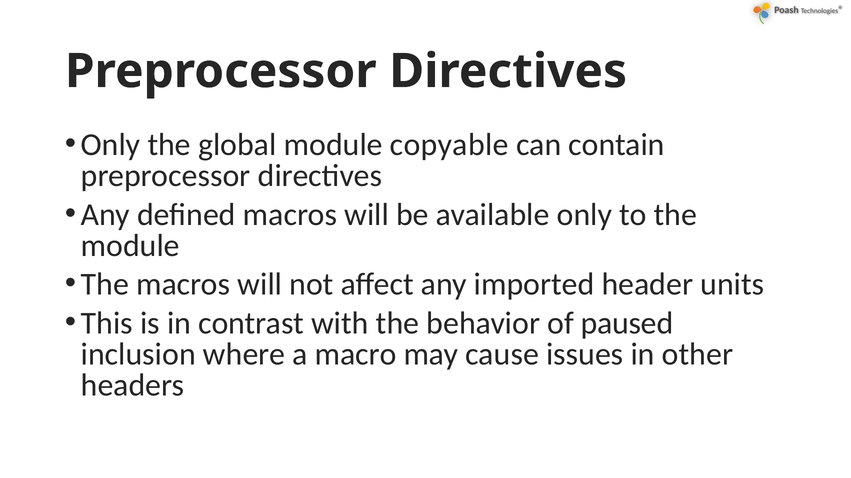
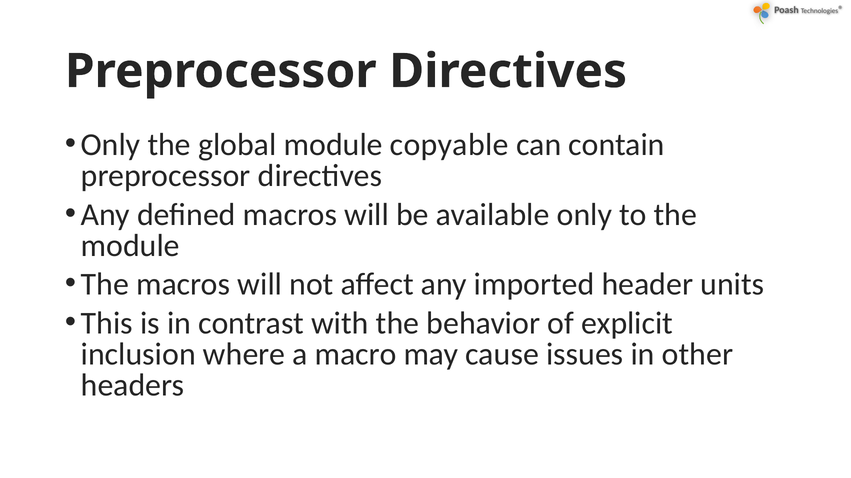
paused: paused -> explicit (627, 324)
